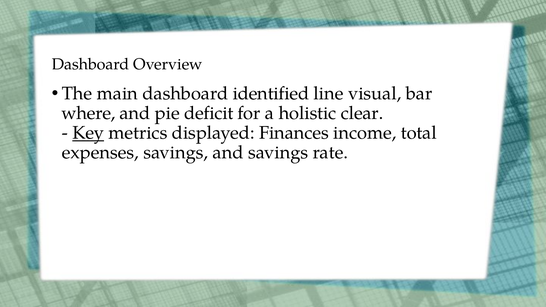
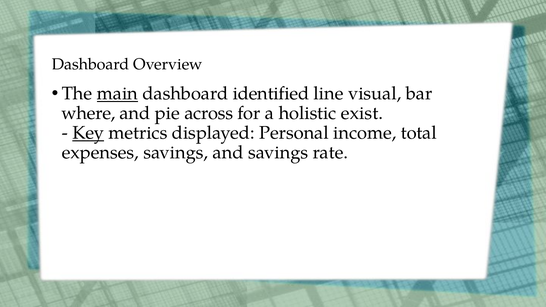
main underline: none -> present (117, 94)
deficit: deficit -> across (209, 113)
clear: clear -> exist (362, 113)
Finances: Finances -> Personal (294, 133)
